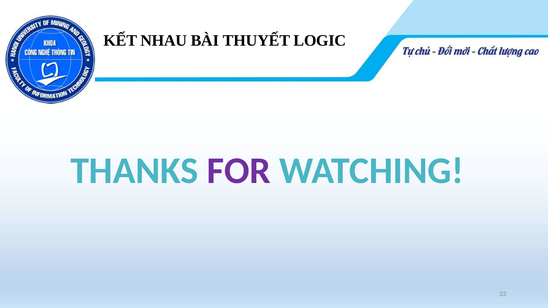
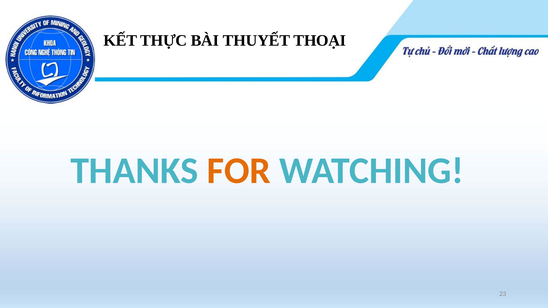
NHAU: NHAU -> THỰC (164, 40)
LOGIC: LOGIC -> THOẠI (320, 40)
FOR colour: purple -> orange (239, 171)
